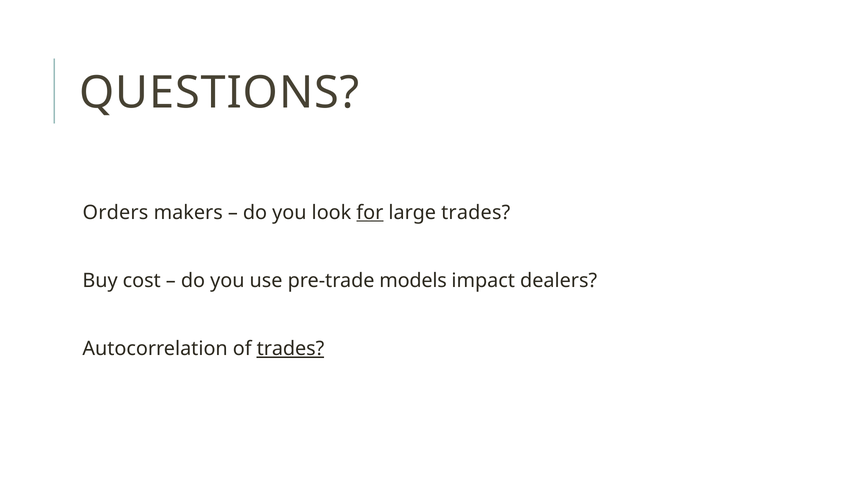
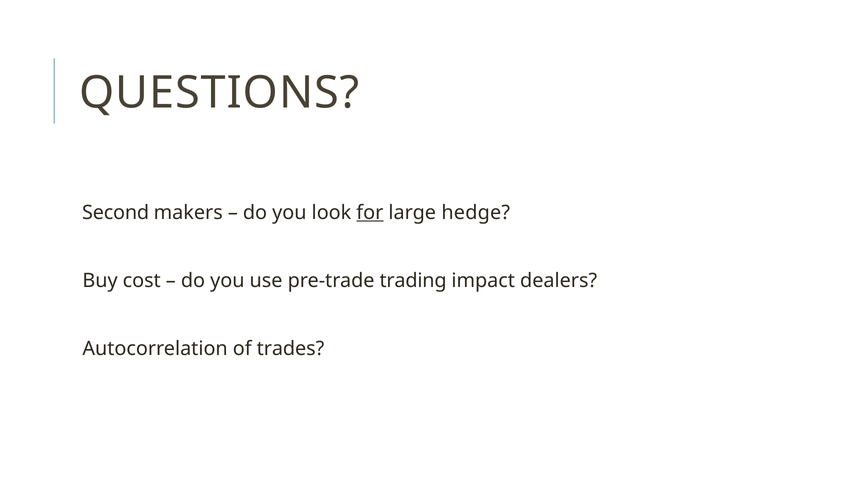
Orders: Orders -> Second (116, 213)
large trades: trades -> hedge (476, 213)
models: models -> trading (413, 281)
trades underline: present -> none (290, 349)
